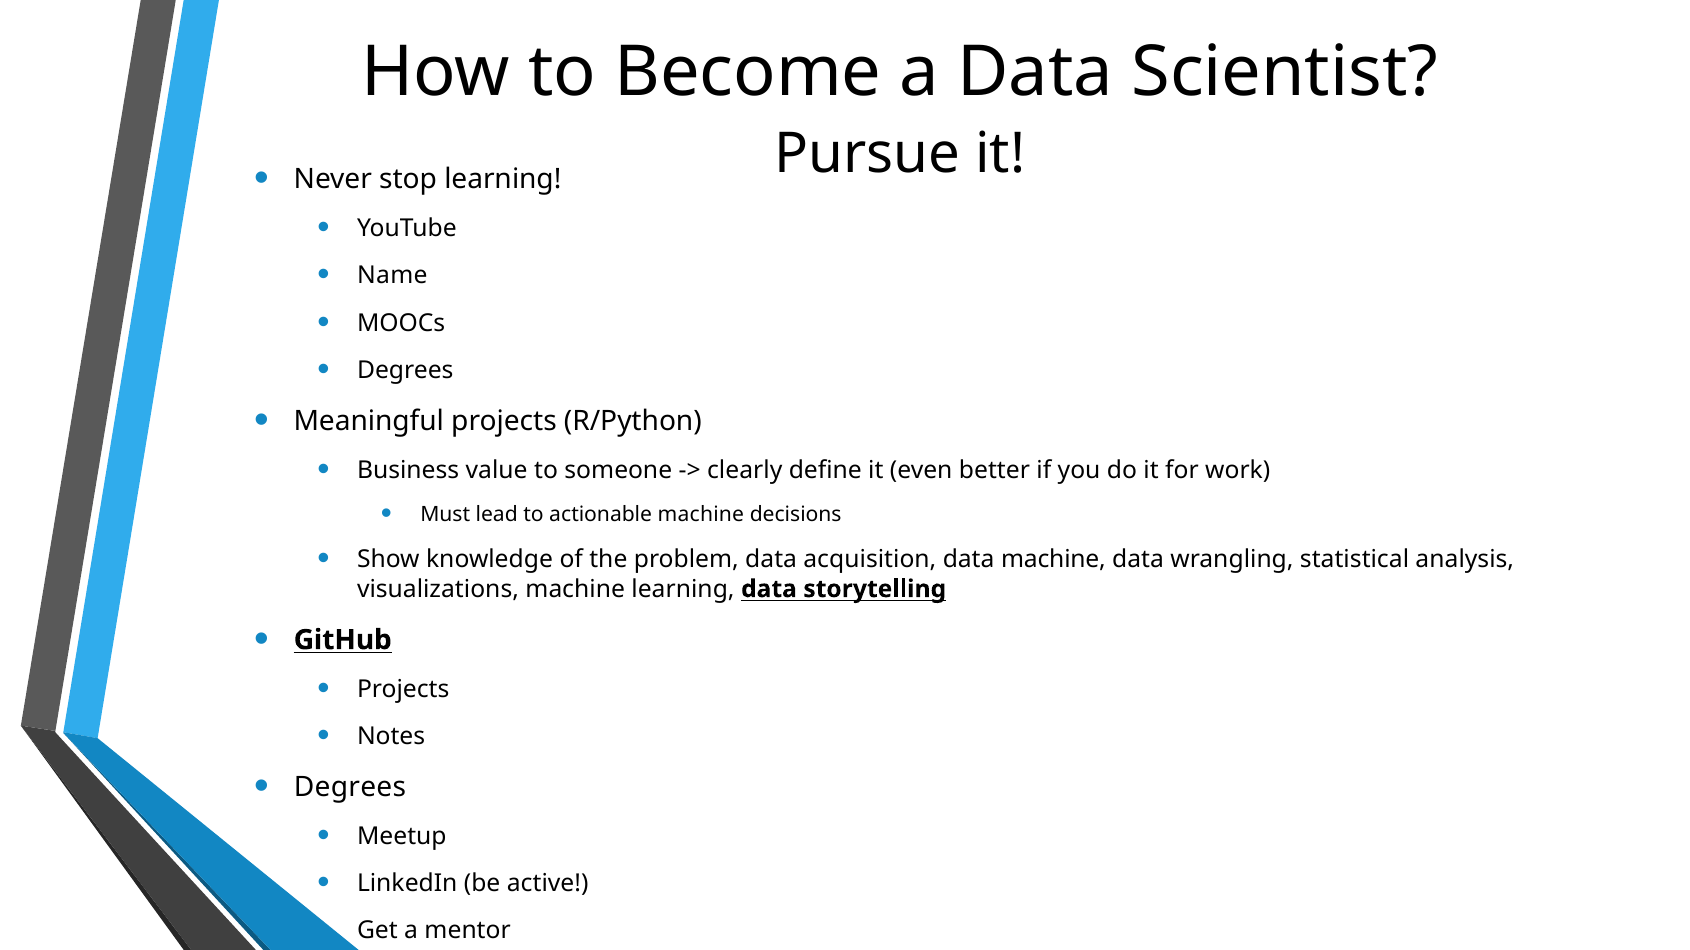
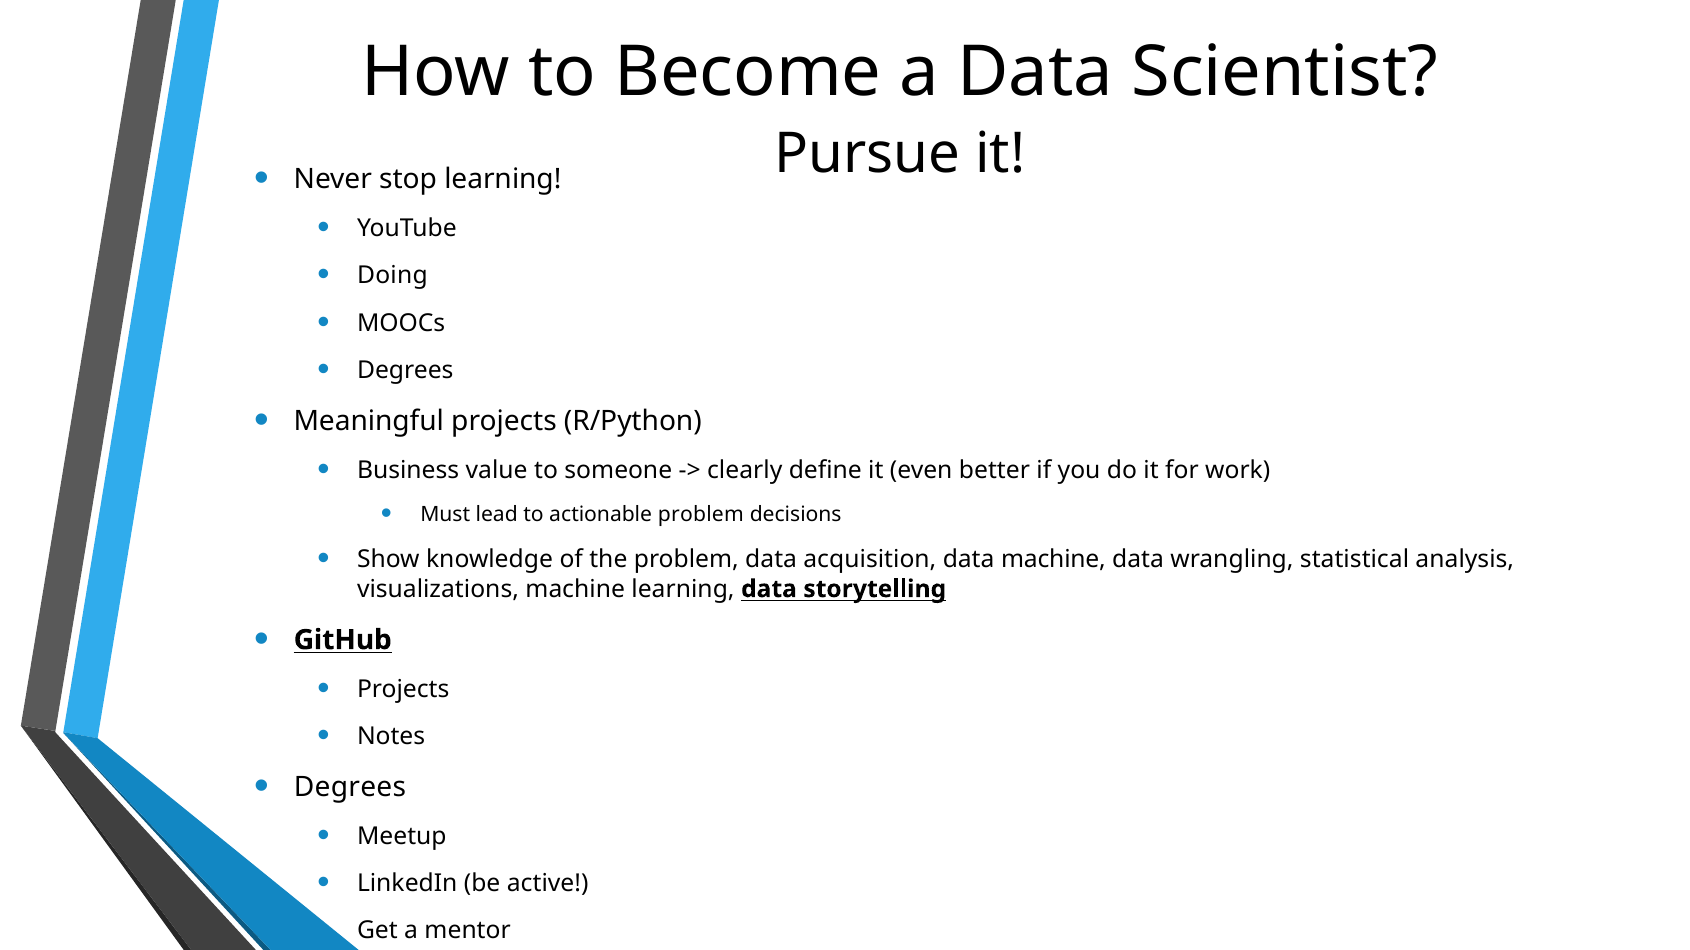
Name: Name -> Doing (392, 276)
actionable machine: machine -> problem (701, 514)
